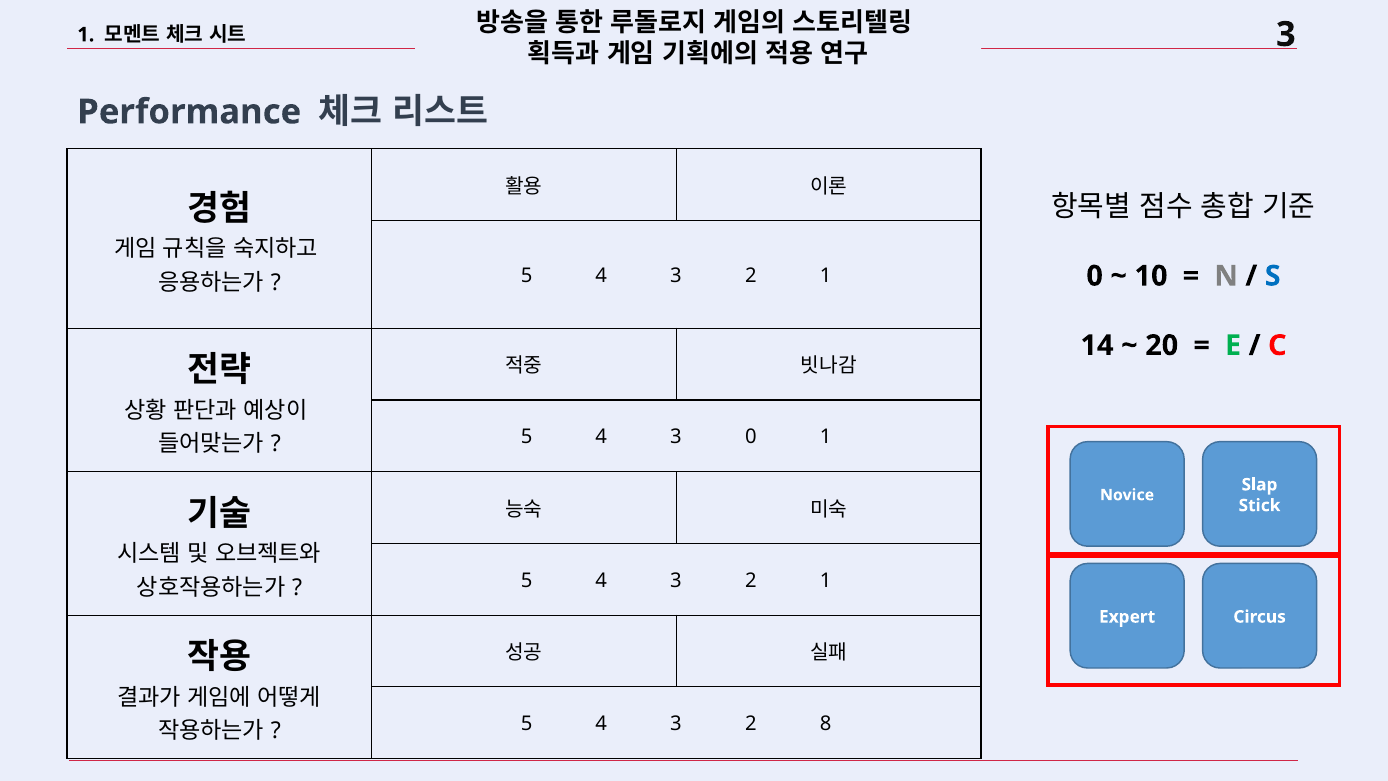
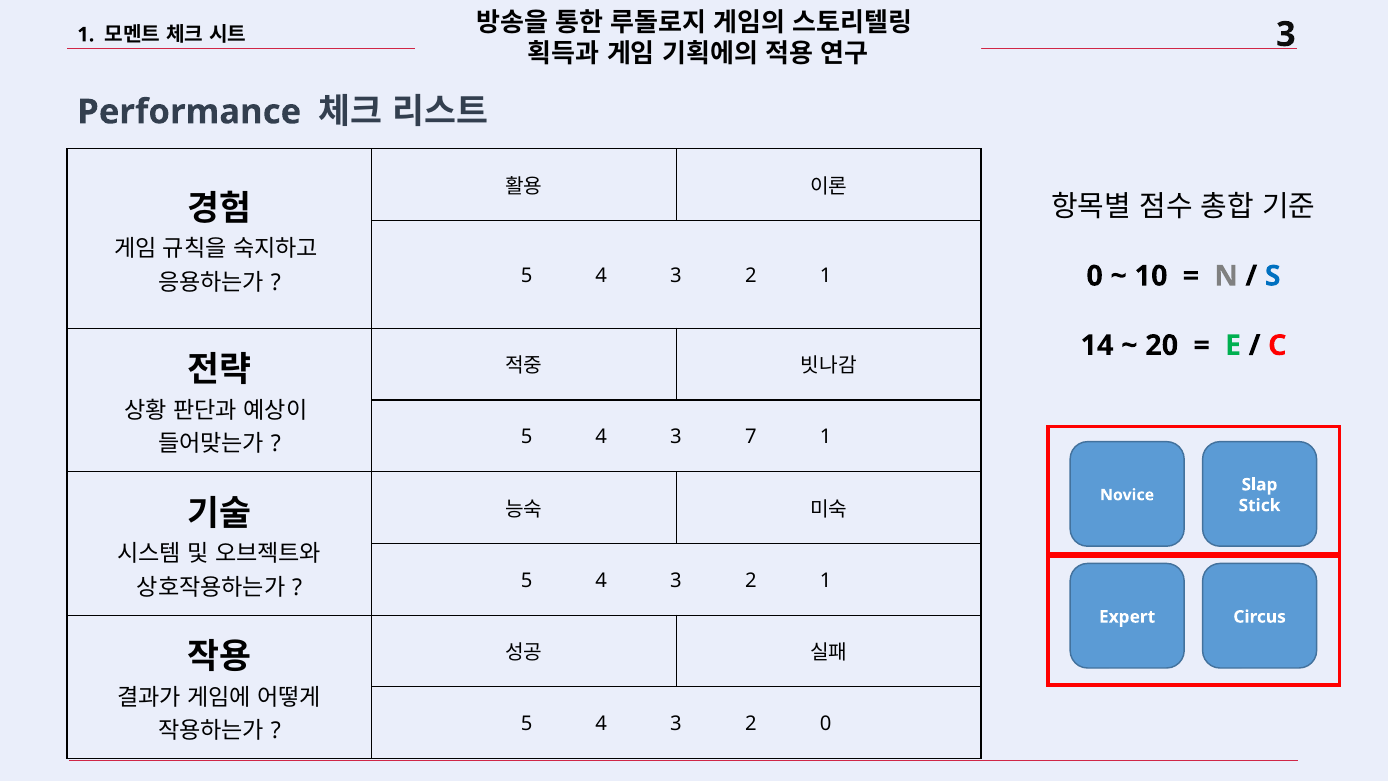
3 0: 0 -> 7 (751, 437)
2 8: 8 -> 0 (826, 724)
